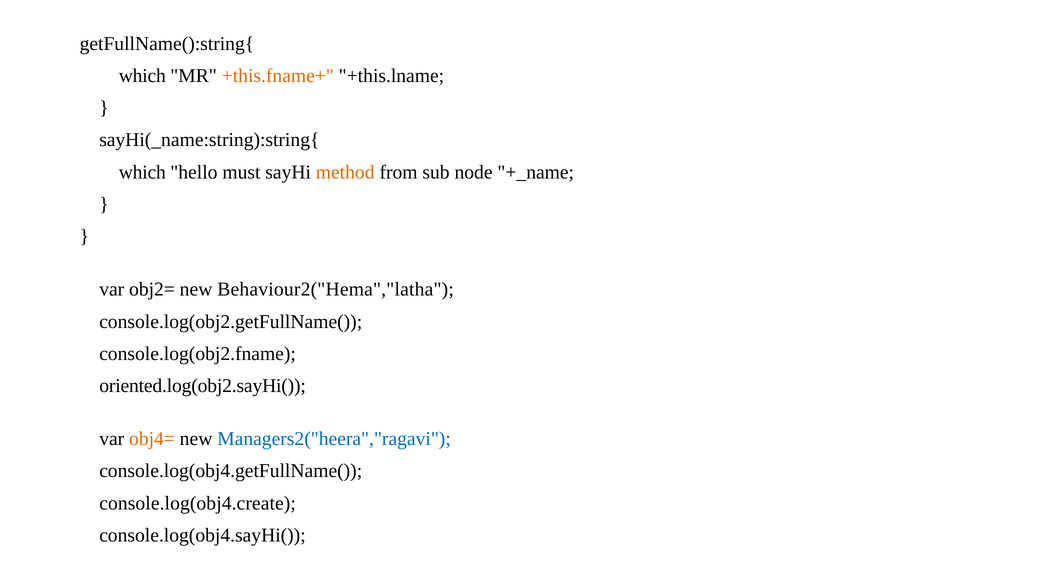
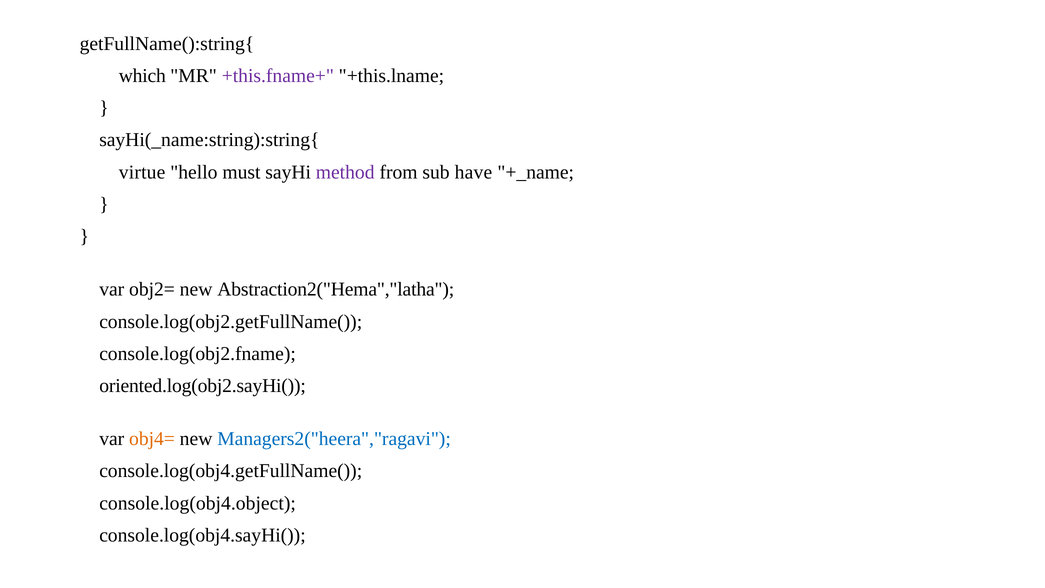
+this.fname+ colour: orange -> purple (278, 76)
which: which -> virtue (142, 172)
method colour: orange -> purple (345, 172)
node: node -> have (473, 172)
Behaviour2("Hema","latha: Behaviour2("Hema","latha -> Abstraction2("Hema","latha (336, 289)
console.log(obj4.create: console.log(obj4.create -> console.log(obj4.object (198, 503)
